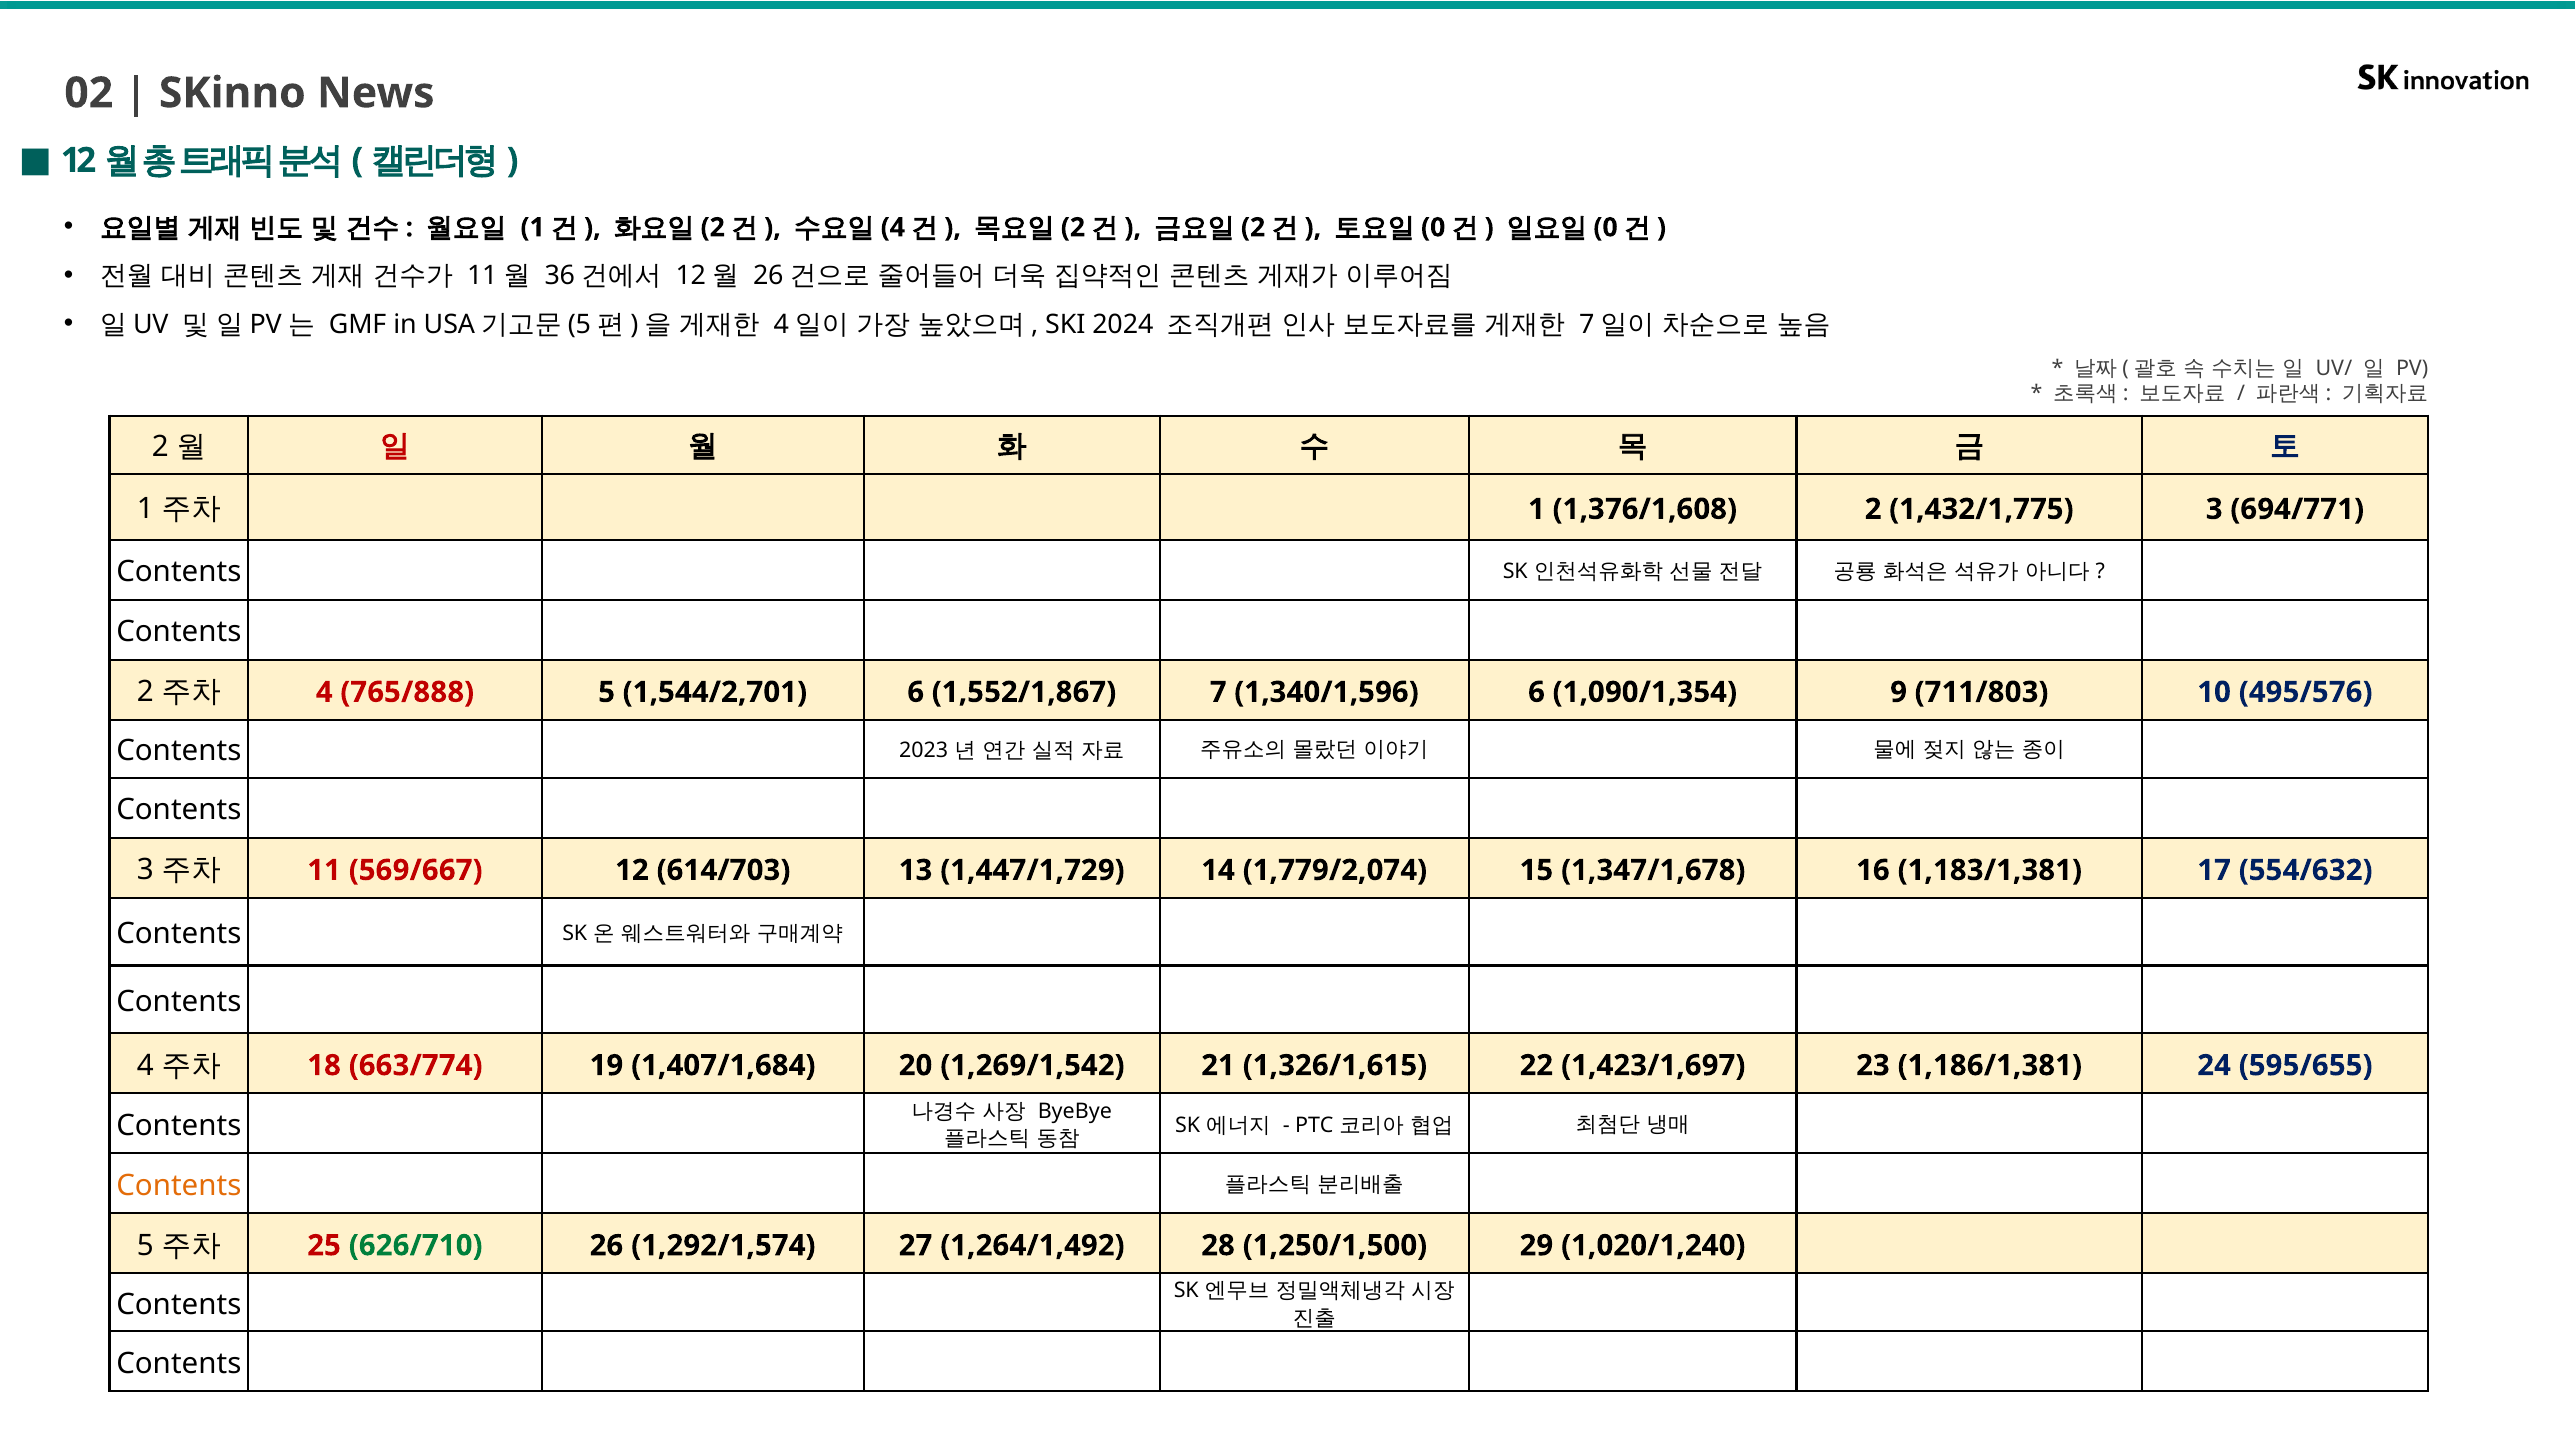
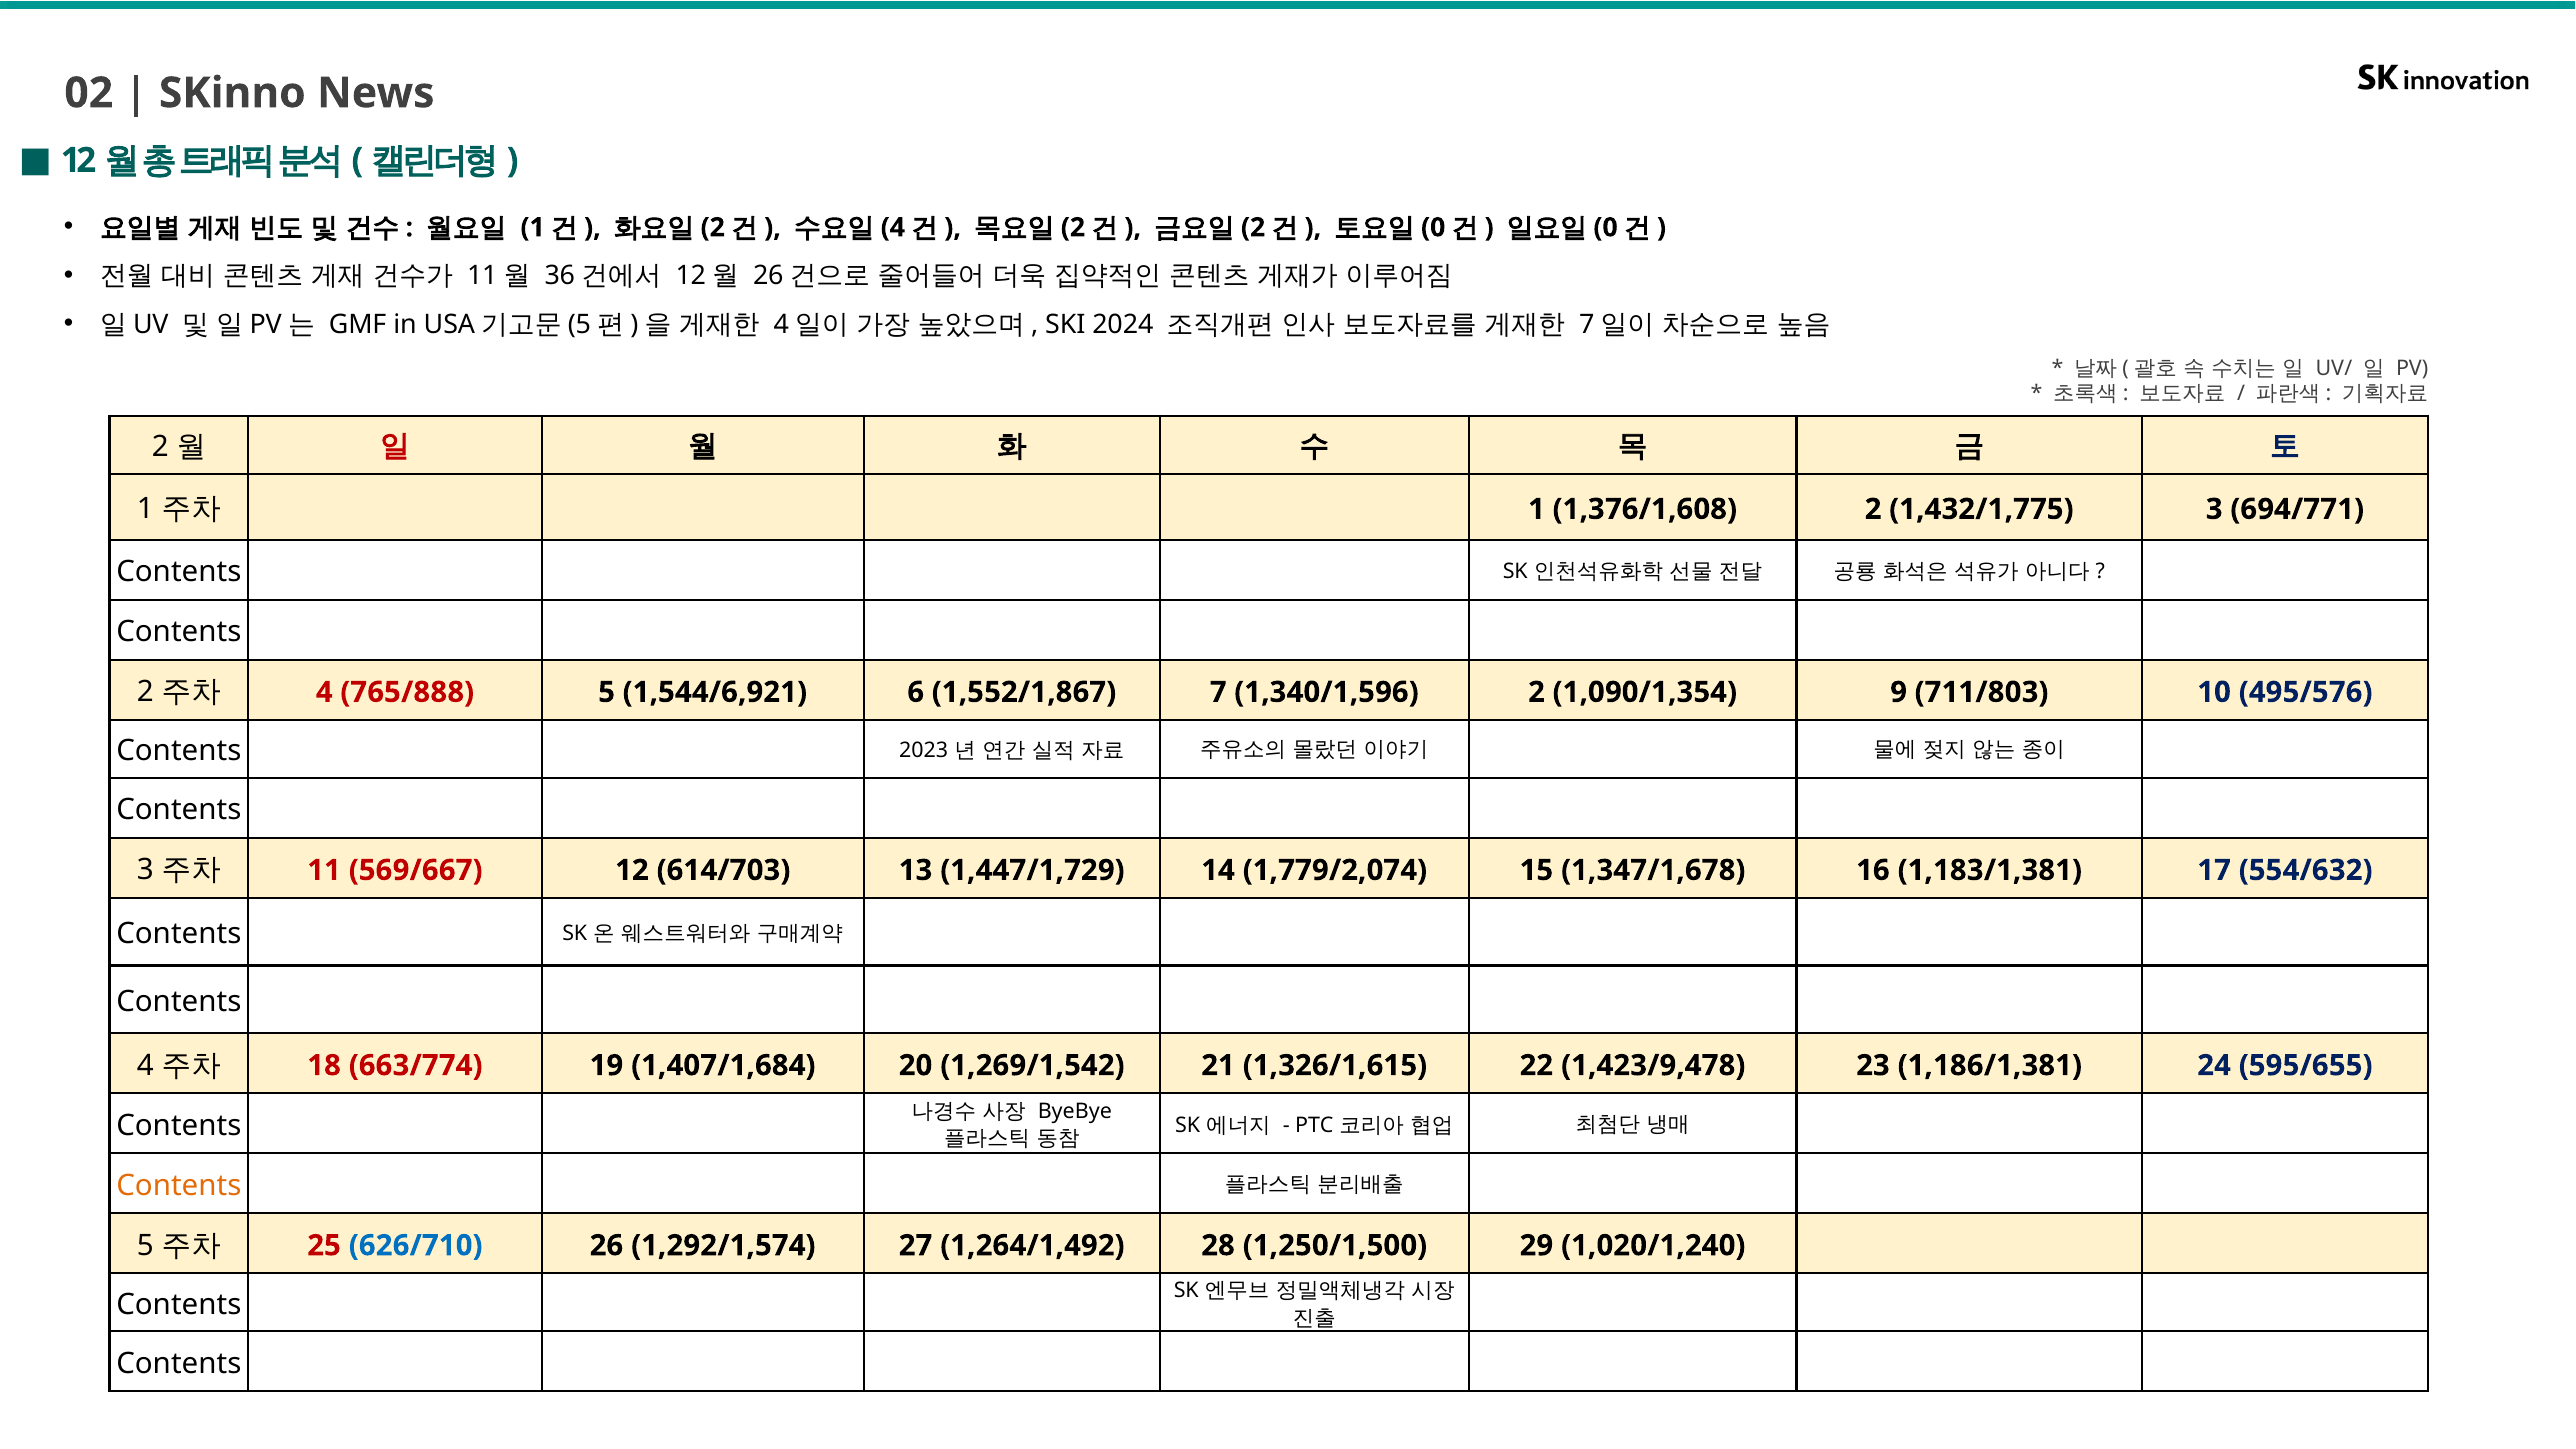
1,544/2,701: 1,544/2,701 -> 1,544/6,921 (715, 692)
1,340/1,596 6: 6 -> 2 (1537, 692)
1,423/1,697: 1,423/1,697 -> 1,423/9,478 (1653, 1065)
626/710 colour: green -> blue (416, 1246)
